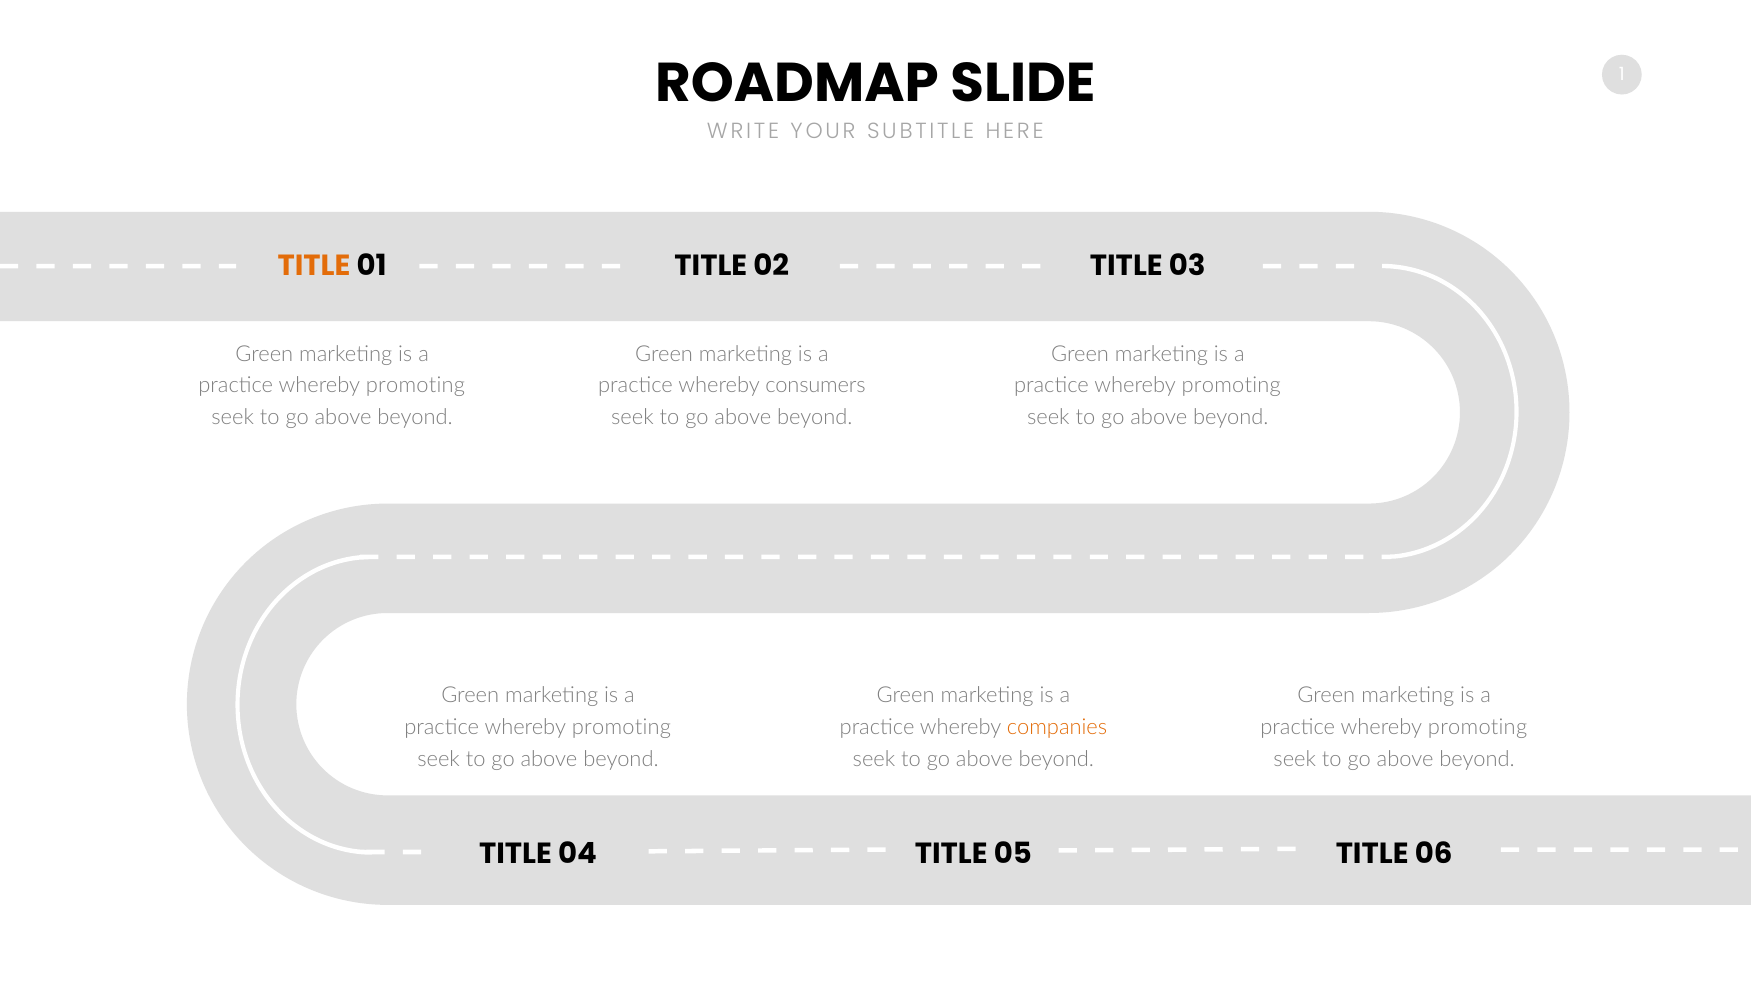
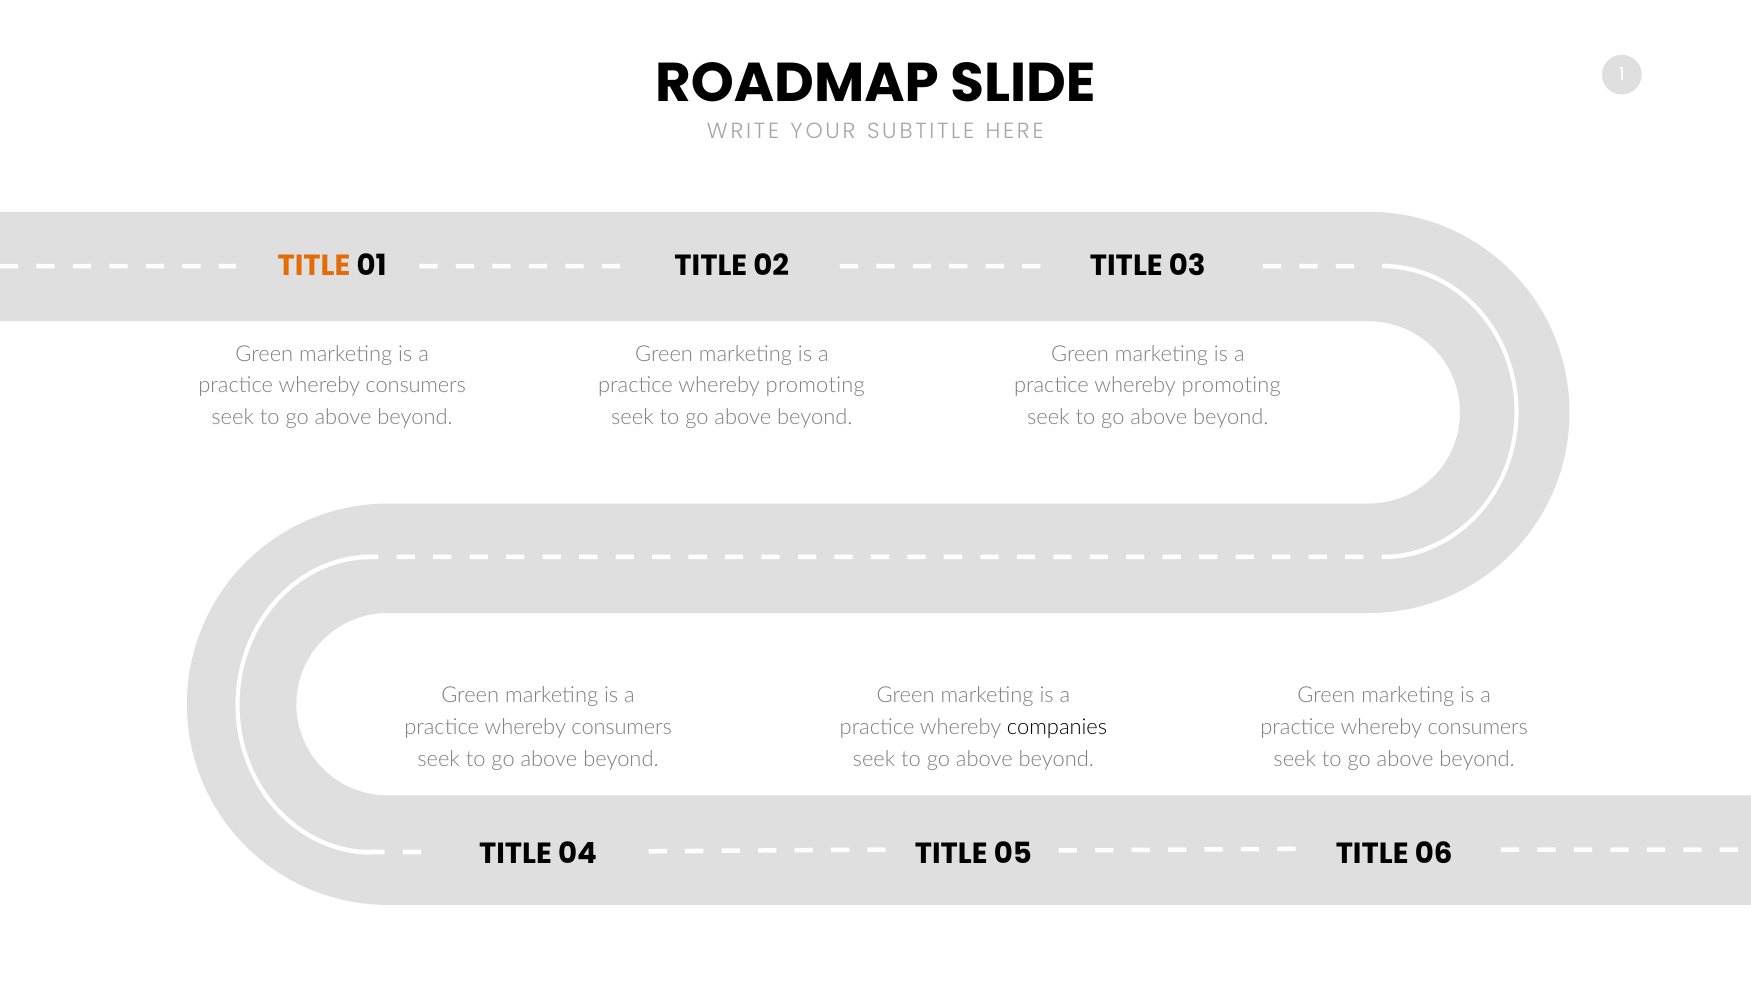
promoting: promoting -> consumers (416, 386)
consumers: consumers -> promoting (815, 386)
promoting: promoting -> consumers (622, 728)
companies colour: orange -> black (1057, 728)
promoting: promoting -> consumers (1478, 728)
